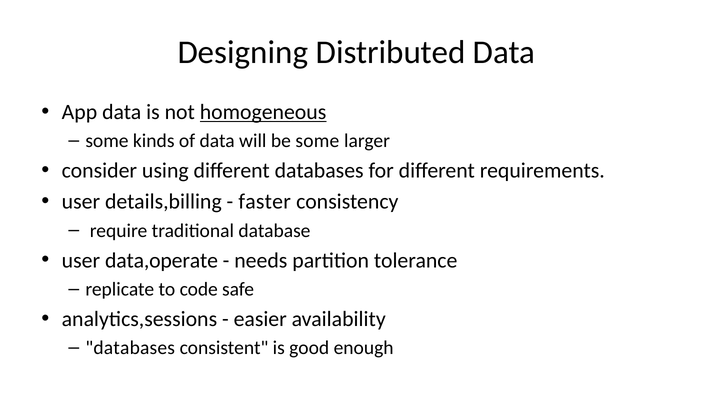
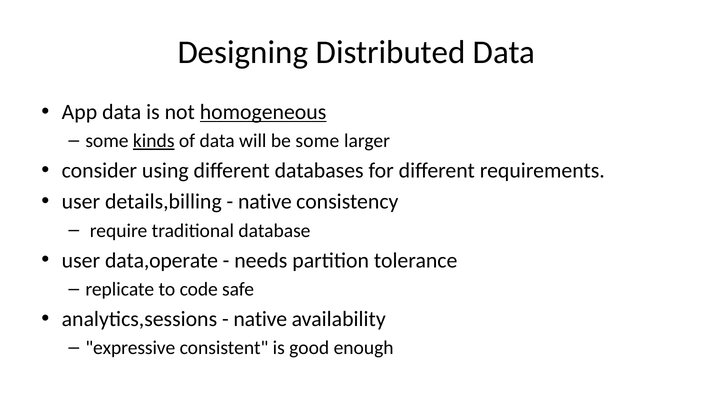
kinds underline: none -> present (154, 141)
faster: faster -> native (265, 201)
easier: easier -> native (260, 319)
databases: databases -> expressive (130, 347)
